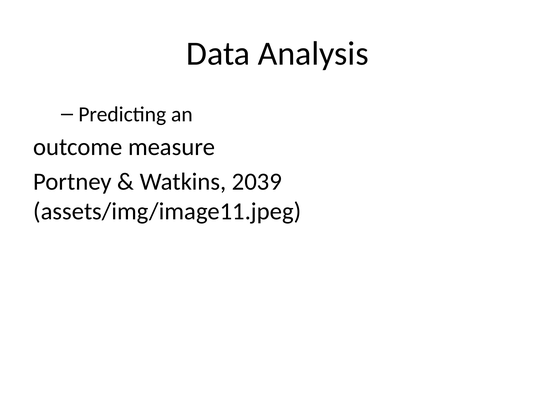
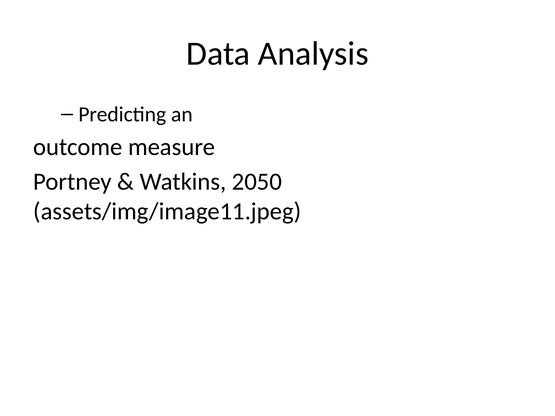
2039: 2039 -> 2050 (257, 182)
